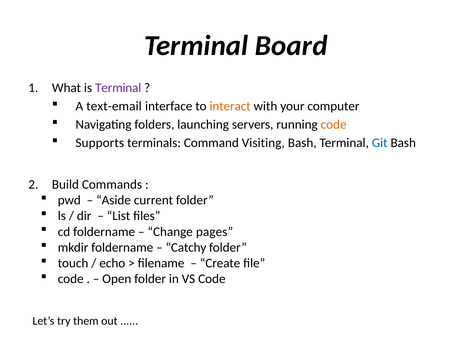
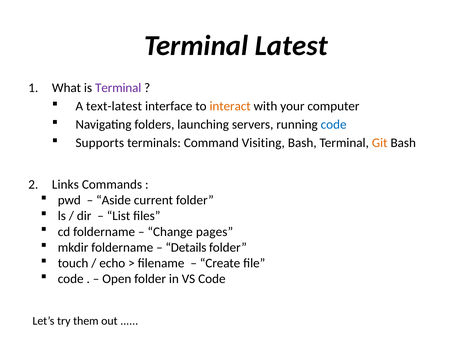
Board: Board -> Latest (291, 46)
text-email: text-email -> text-latest (114, 106)
code colour: orange -> blue (334, 125)
Git colour: blue -> orange (380, 143)
Build: Build -> Links (65, 184)
Catchy: Catchy -> Details (186, 247)
